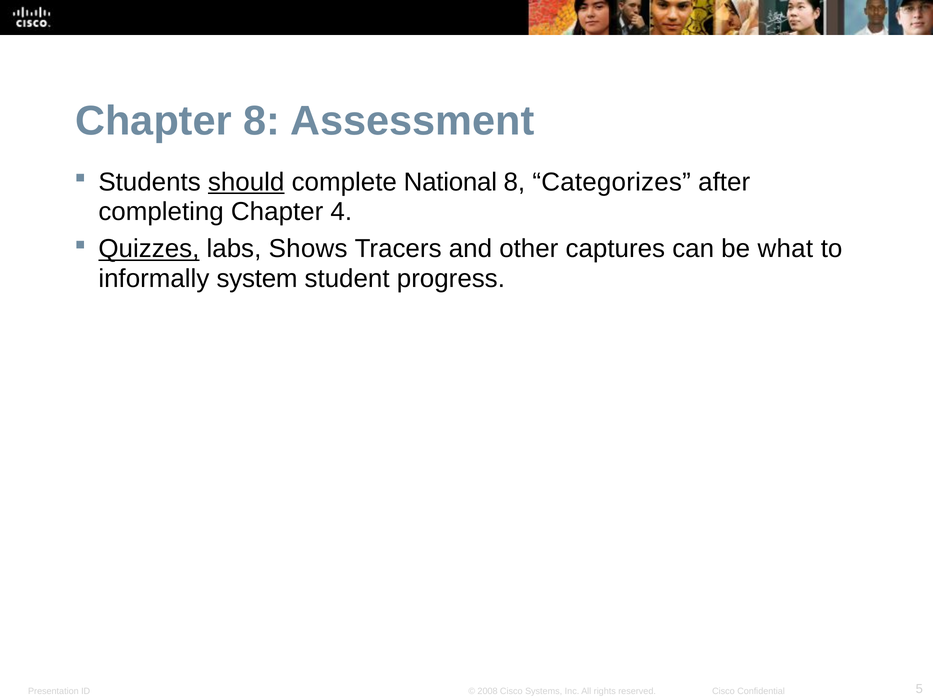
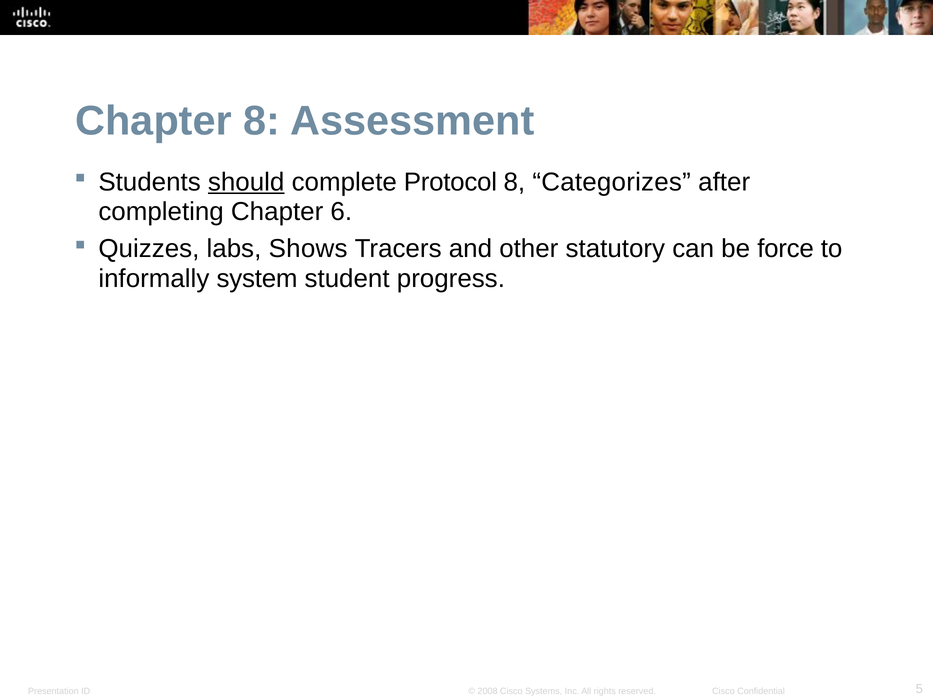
National: National -> Protocol (450, 182)
4: 4 -> 6 (341, 211)
Quizzes underline: present -> none (149, 249)
captures: captures -> statutory (615, 249)
what: what -> force (786, 249)
